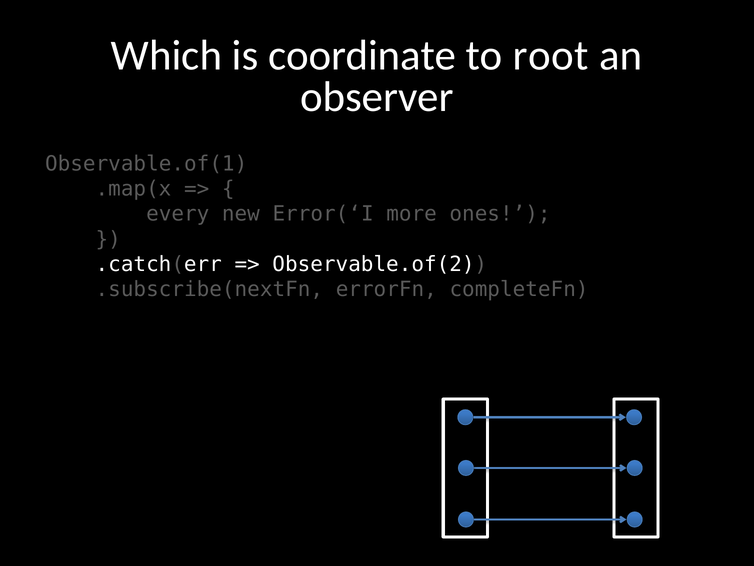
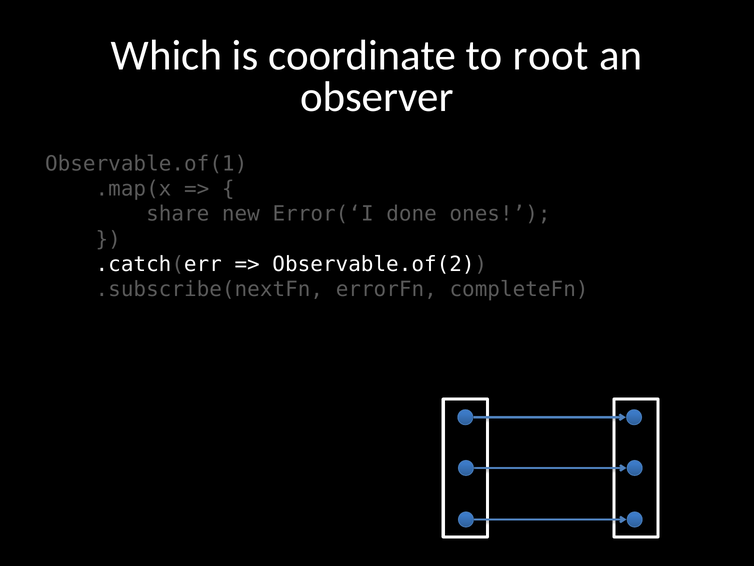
every: every -> share (178, 214)
more: more -> done (412, 214)
